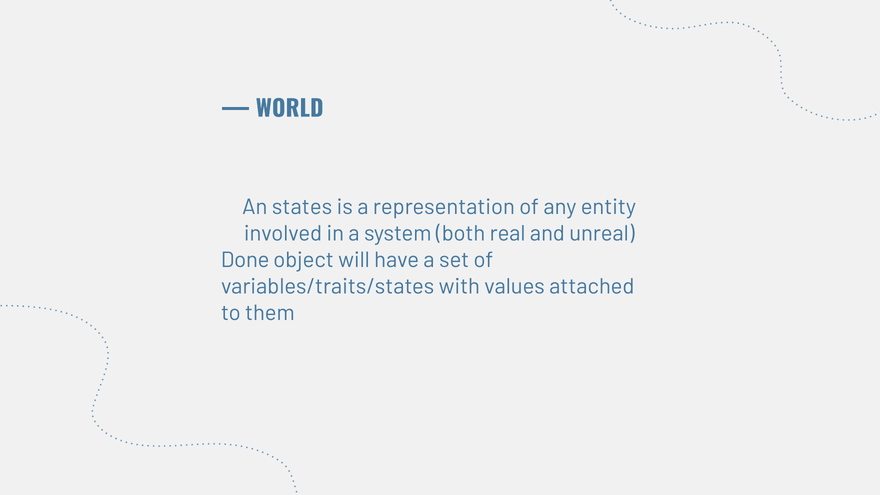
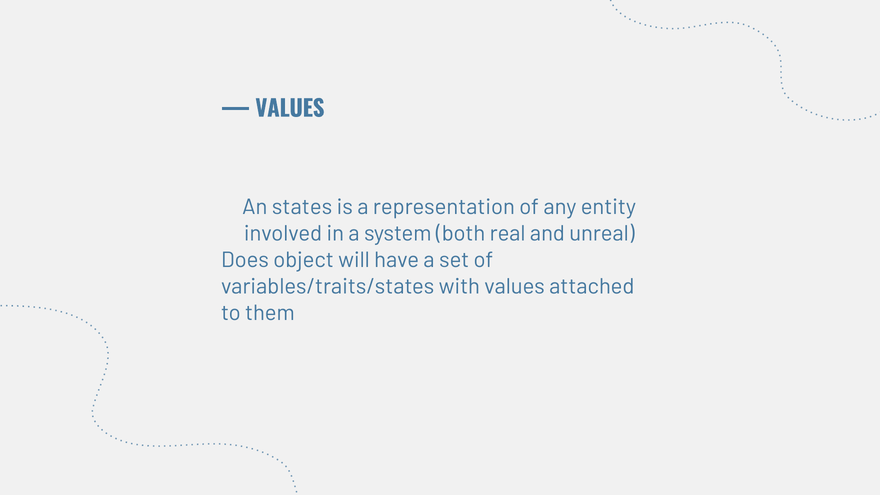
WORLD: WORLD -> VALUES (290, 109)
Done: Done -> Does (245, 260)
